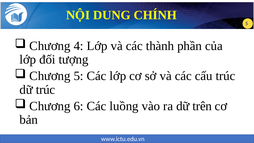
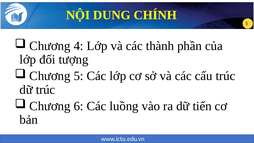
trên: trên -> tiến (202, 106)
